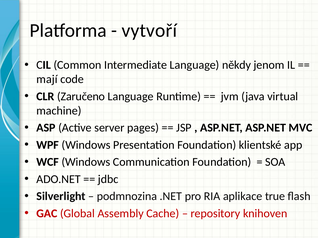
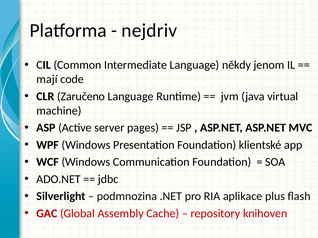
vytvoří: vytvoří -> nejdriv (149, 31)
true: true -> plus (275, 197)
